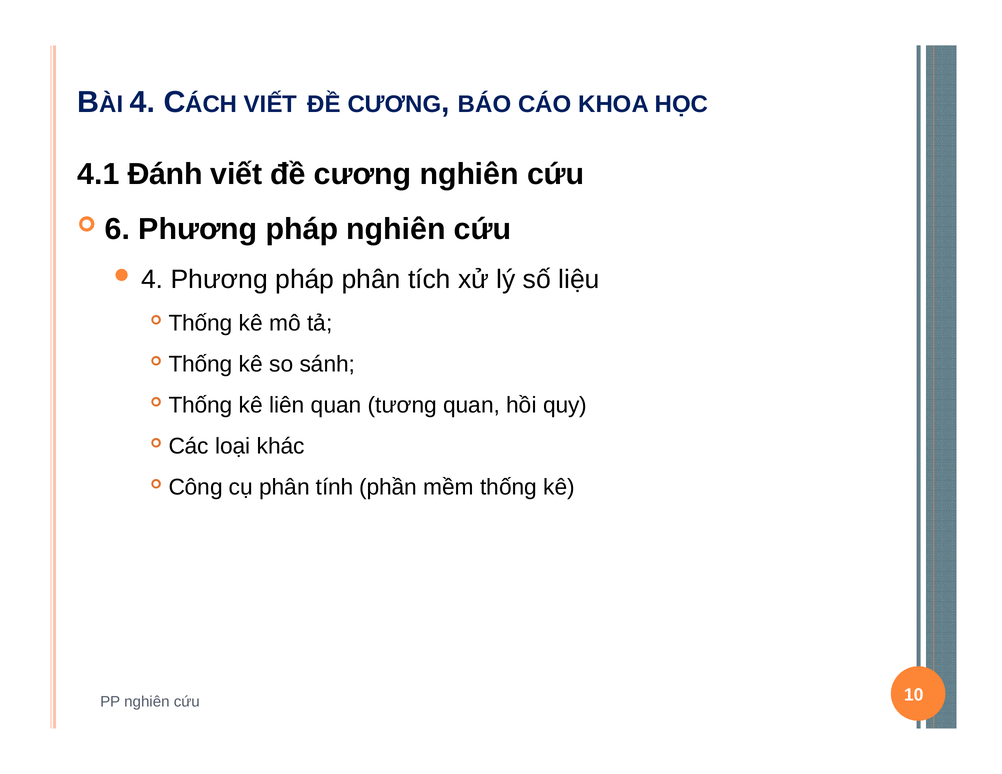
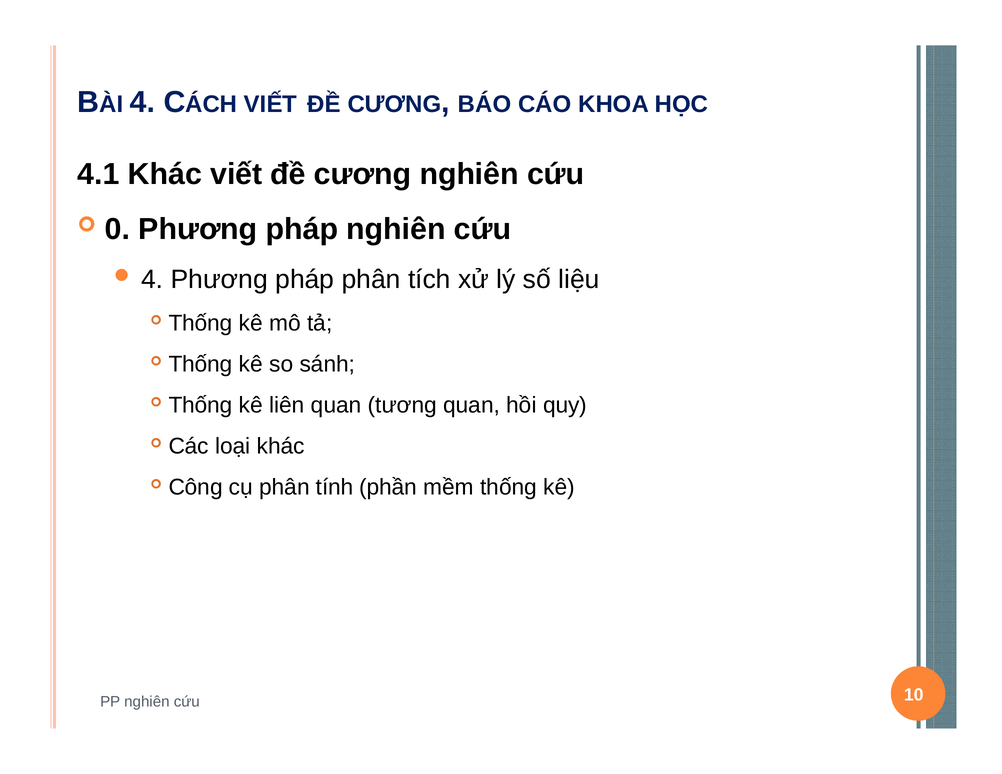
4.1 Đánh: Đánh -> Khác (165, 174)
6: 6 -> 0 (117, 229)
